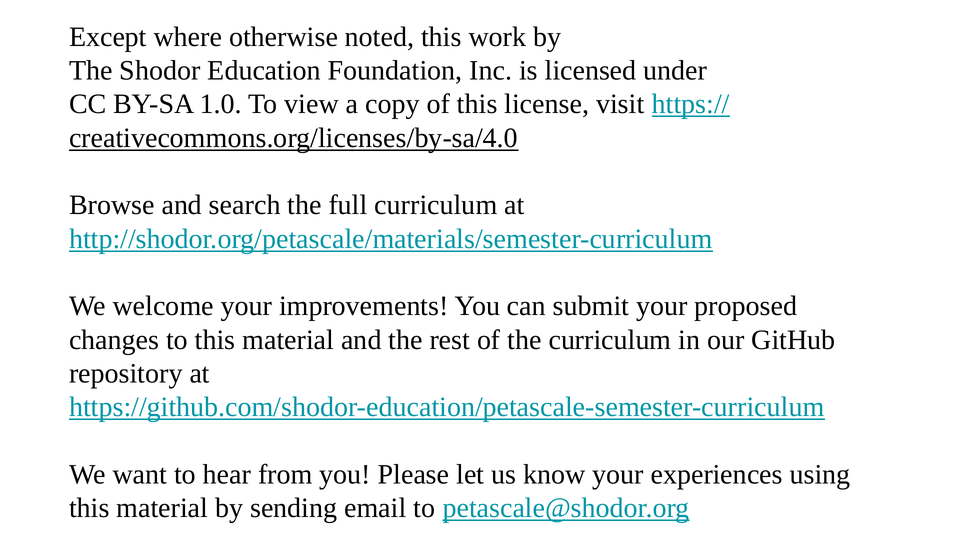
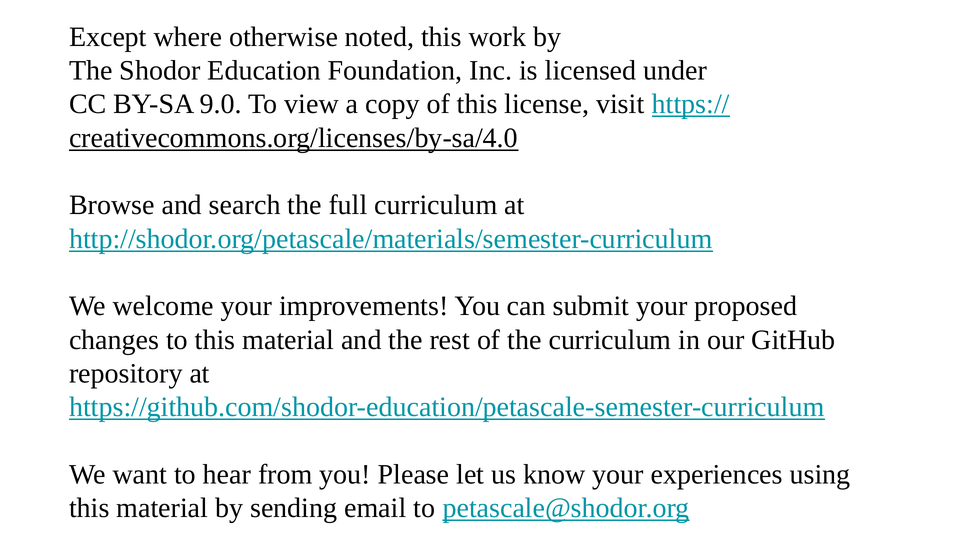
1.0: 1.0 -> 9.0 (221, 104)
